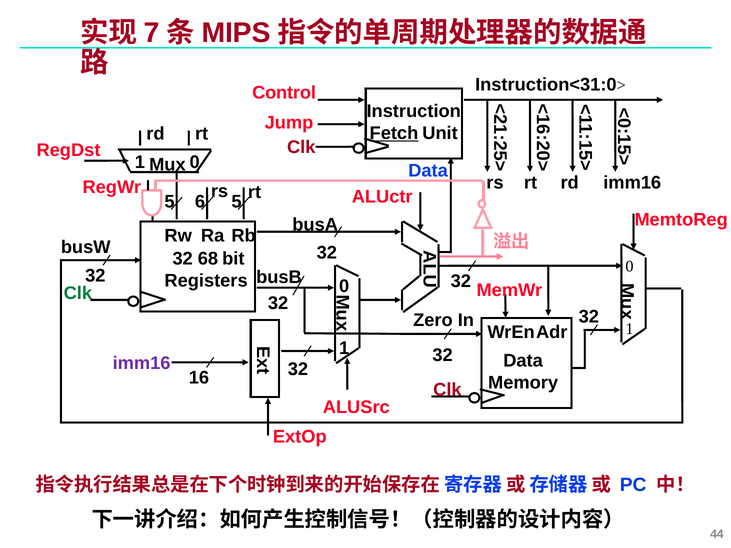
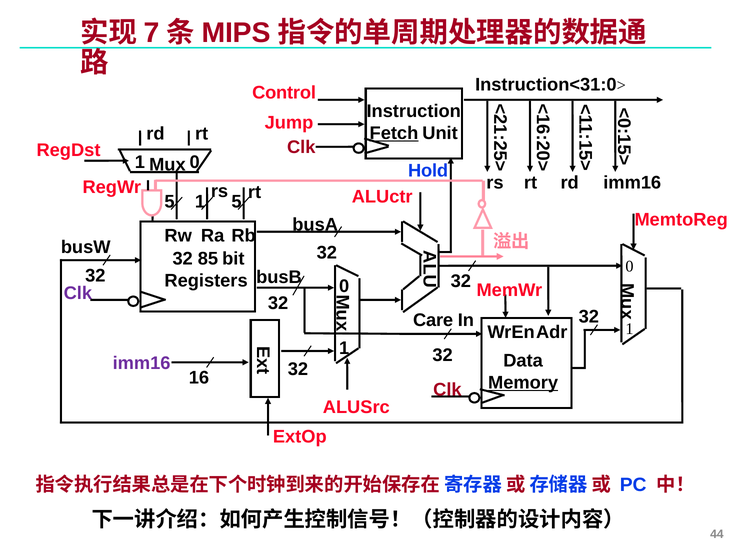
Data: Data -> Hold (428, 171)
5 6: 6 -> 1 (200, 202)
68: 68 -> 85 (208, 259)
Clk colour: green -> purple (78, 294)
Zero: Zero -> Care (433, 320)
Memory underline: none -> present (523, 383)
